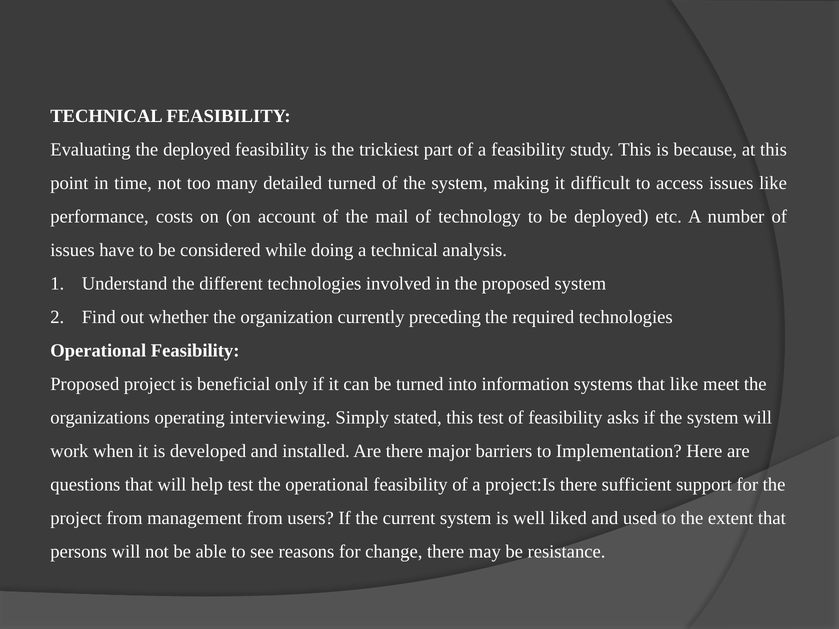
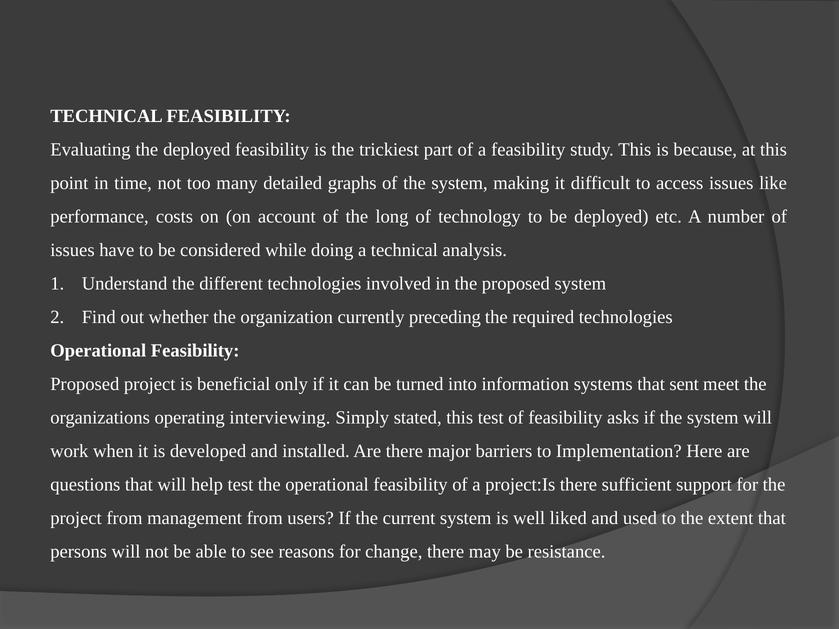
detailed turned: turned -> graphs (352, 183)
mail: mail -> long (392, 217)
that like: like -> sent (684, 384)
